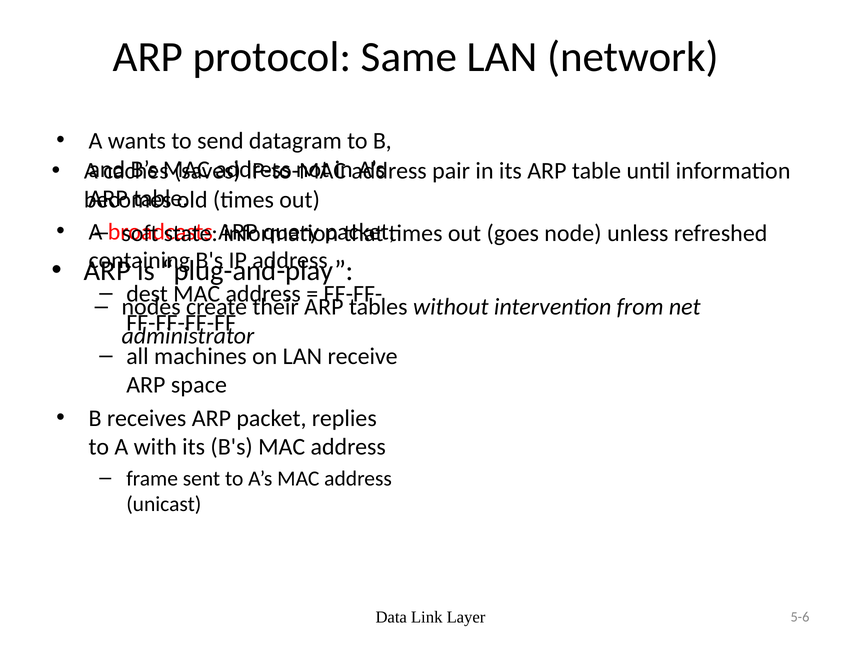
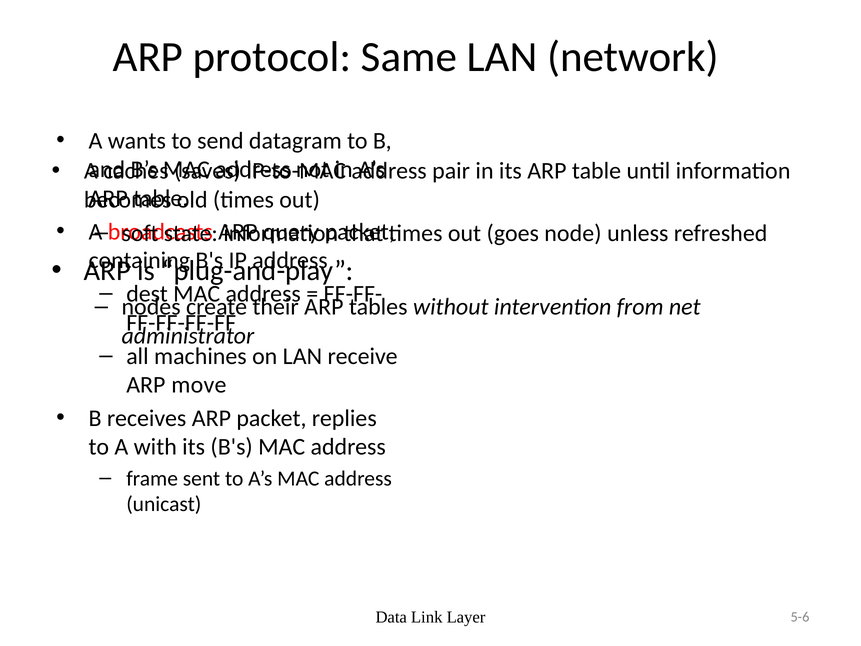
space: space -> move (199, 385)
